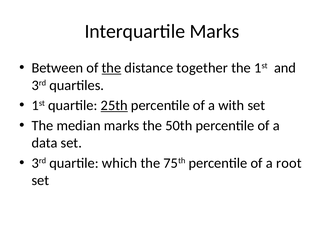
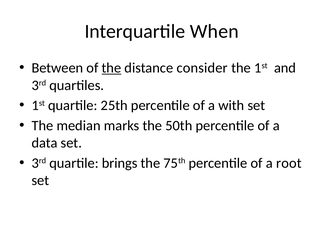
Interquartile Marks: Marks -> When (214, 31)
together: together -> consider (202, 68)
25th underline: present -> none (114, 105)
which: which -> brings (120, 163)
